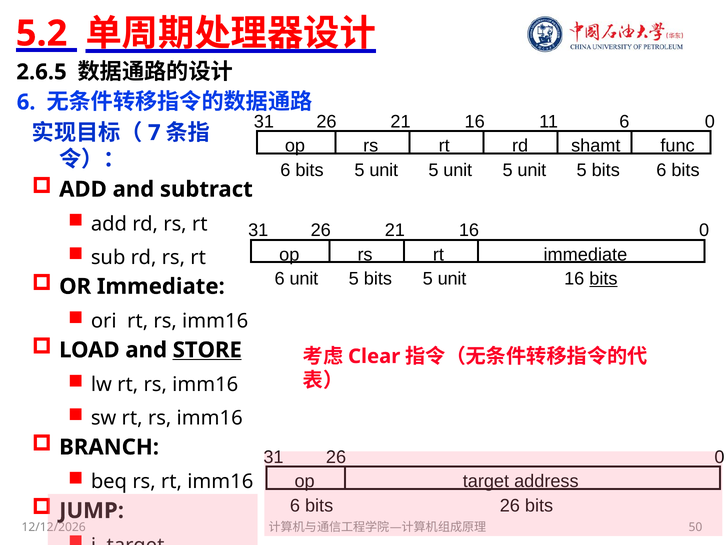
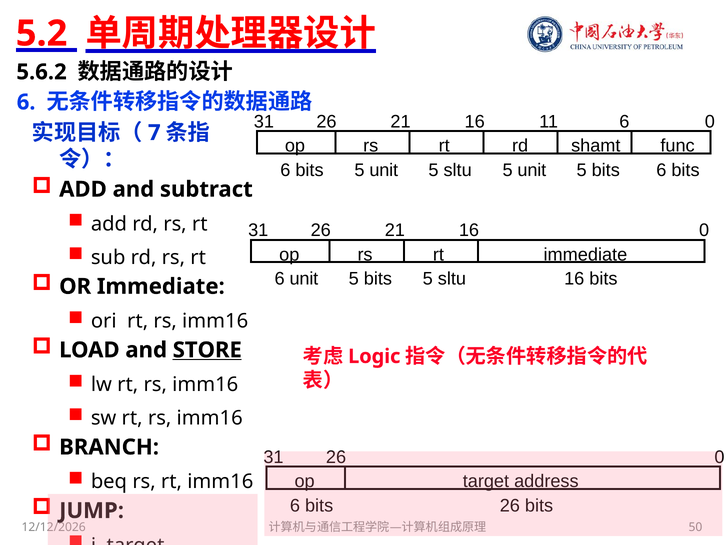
2.6.5: 2.6.5 -> 5.6.2 (42, 72)
unit: unit -> sltu (458, 170)
unit: unit -> sltu (452, 279)
bits underline: present -> none (603, 279)
Clear: Clear -> Logic (374, 356)
